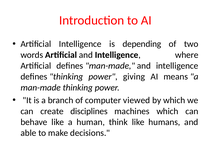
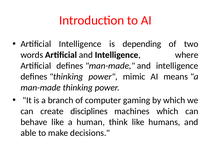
giving: giving -> mimic (134, 77)
viewed: viewed -> gaming (137, 100)
